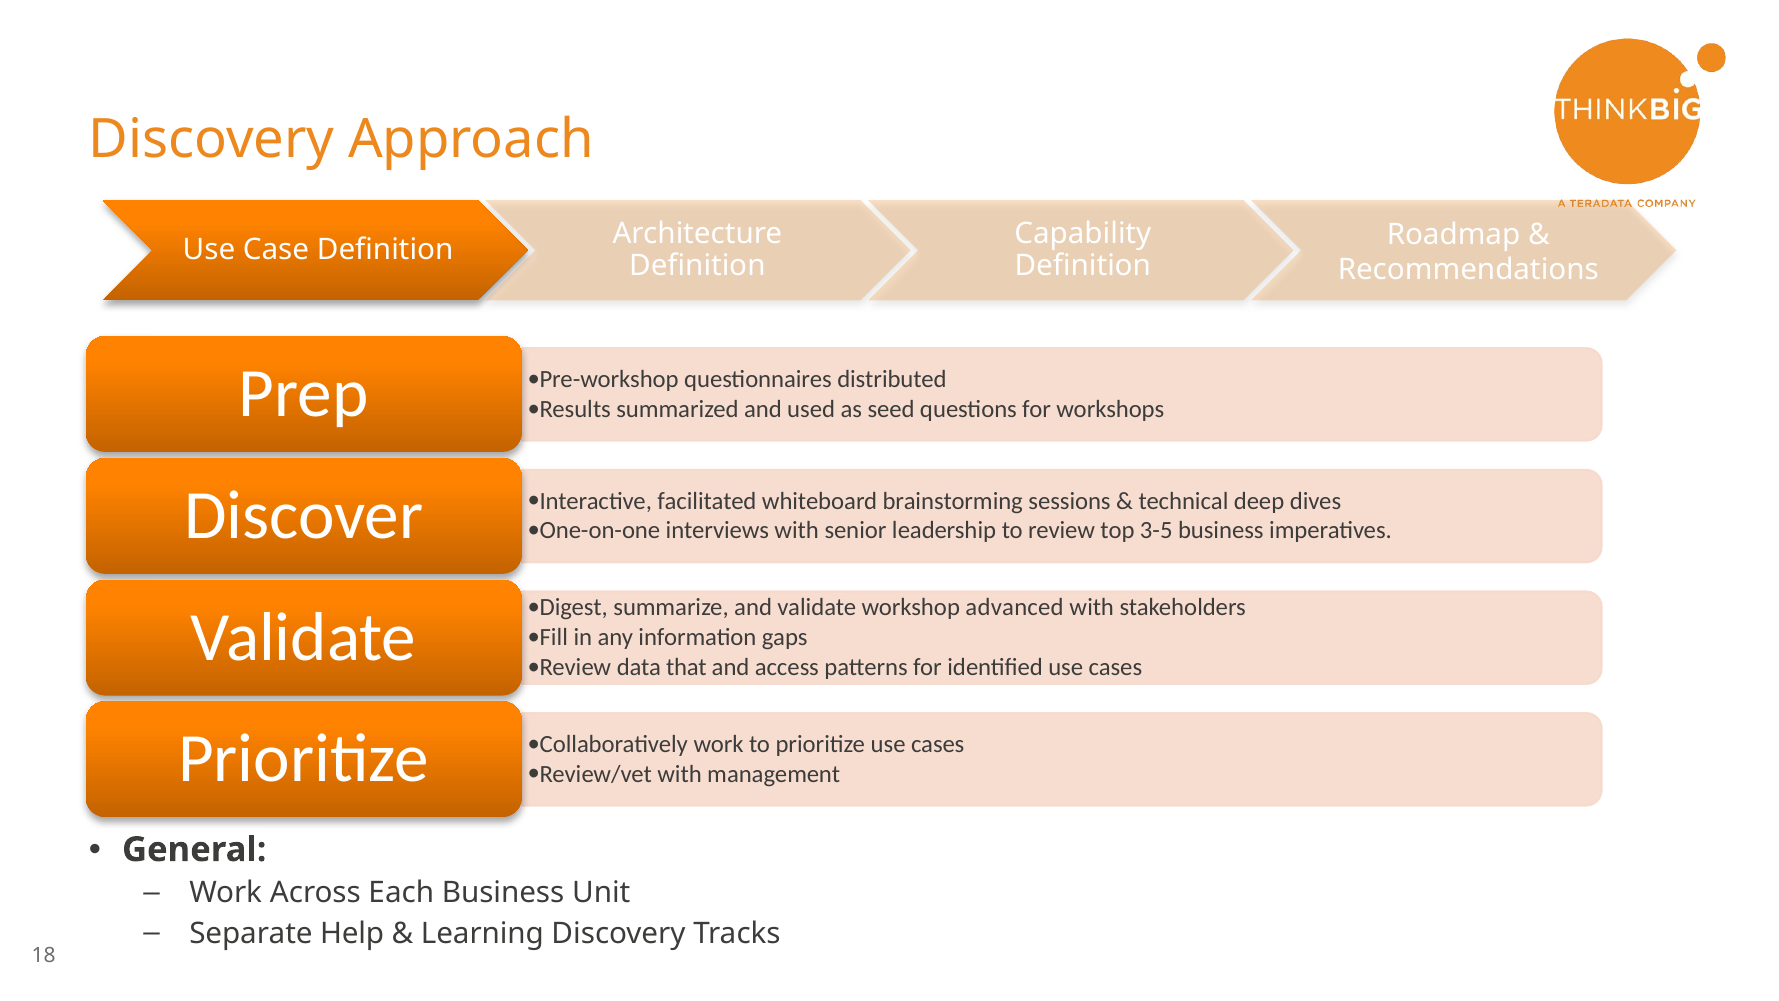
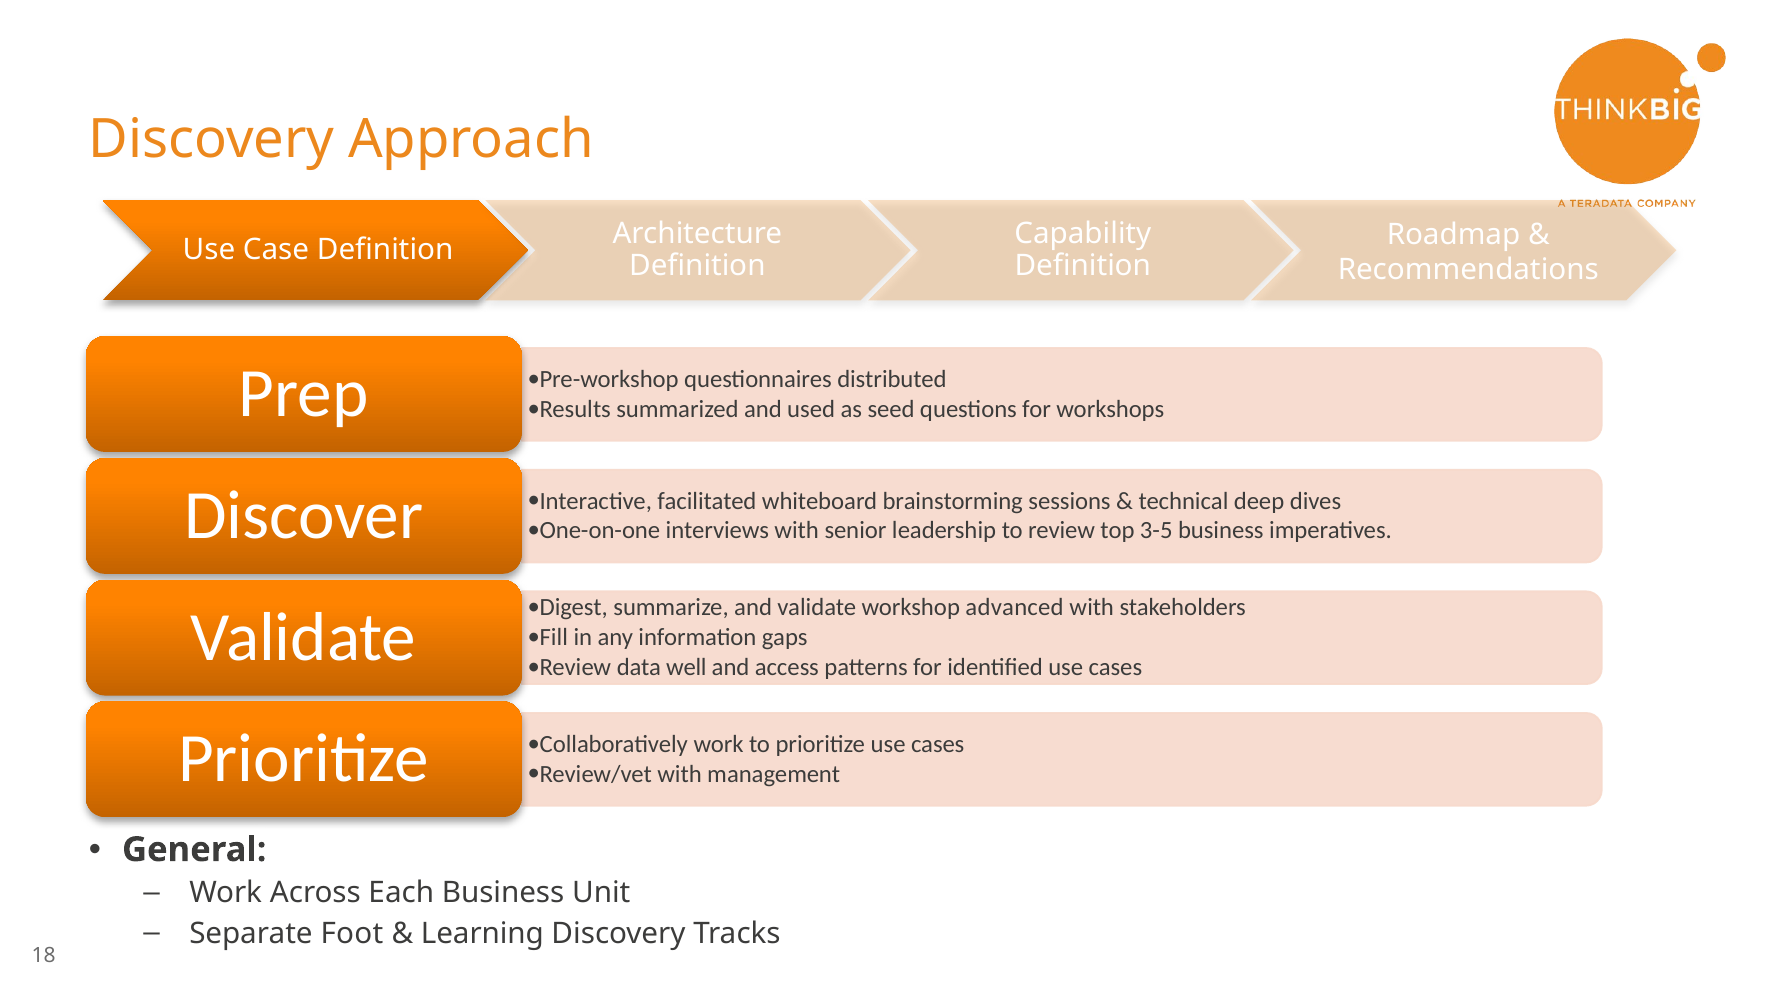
that: that -> well (686, 667)
Help: Help -> Foot (352, 933)
